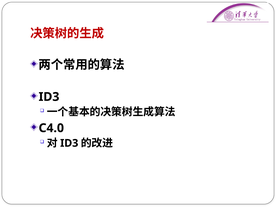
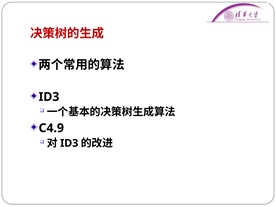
C4.0: C4.0 -> C4.9 (51, 128)
